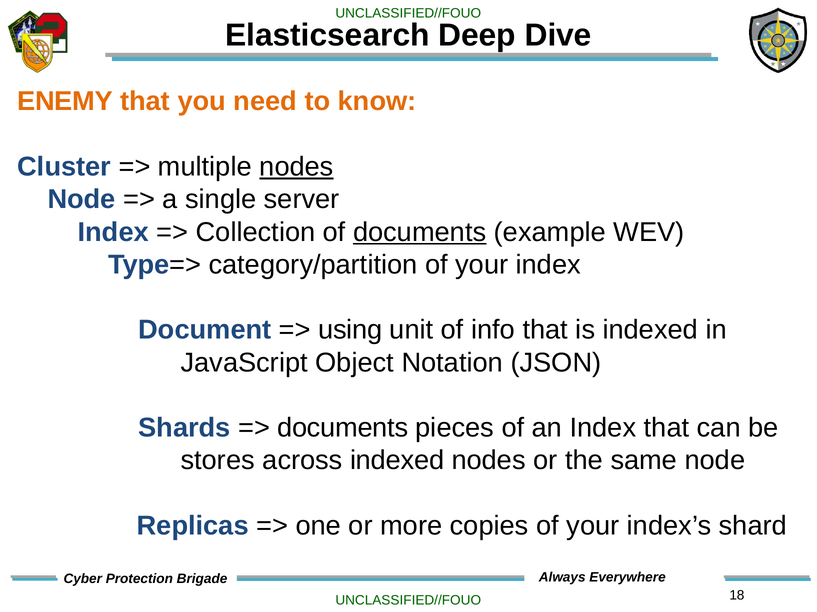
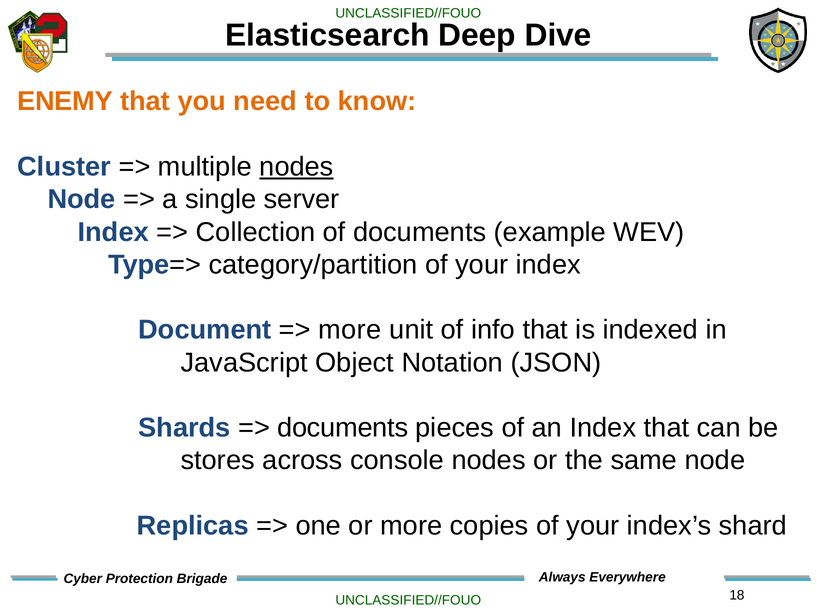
documents underline: present -> none (420, 232)
using: using -> more (350, 330)
across indexed: indexed -> console (397, 461)
